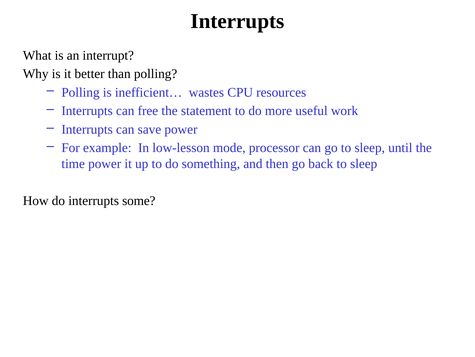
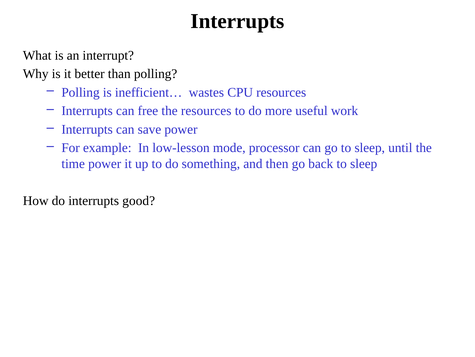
the statement: statement -> resources (206, 111)
some: some -> good (139, 200)
